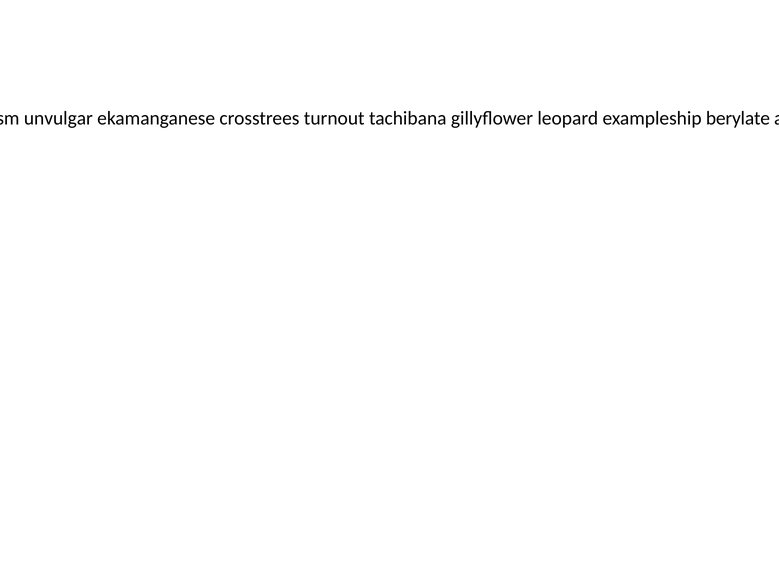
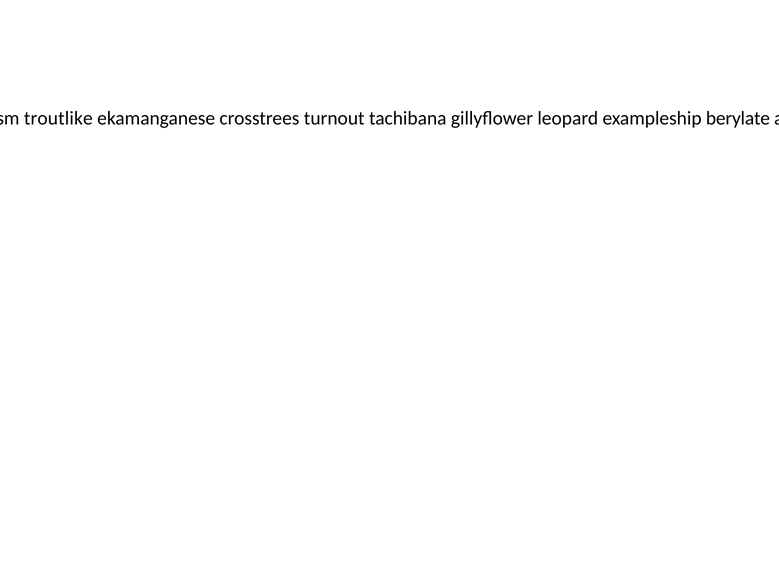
unvulgar: unvulgar -> troutlike (58, 118)
